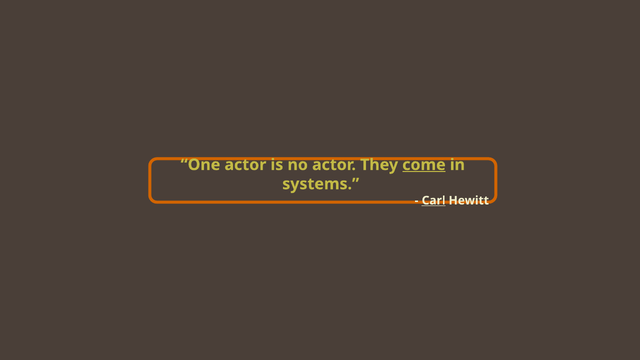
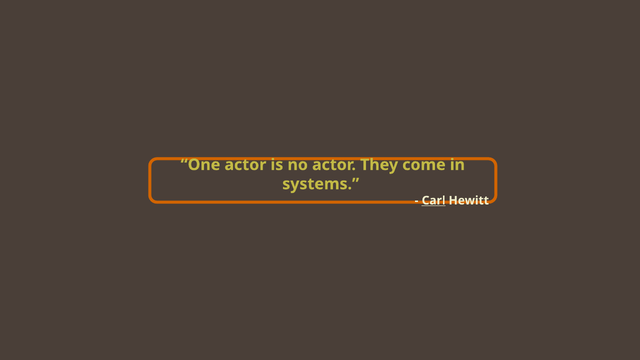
come underline: present -> none (424, 165)
